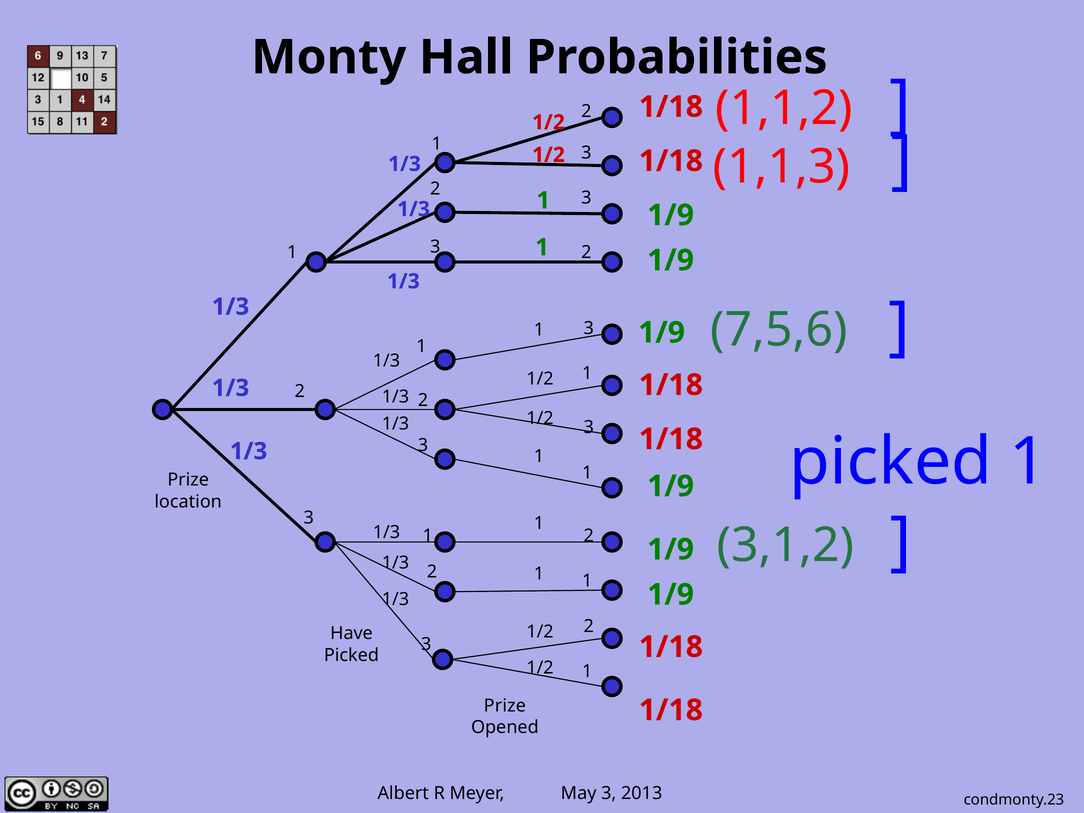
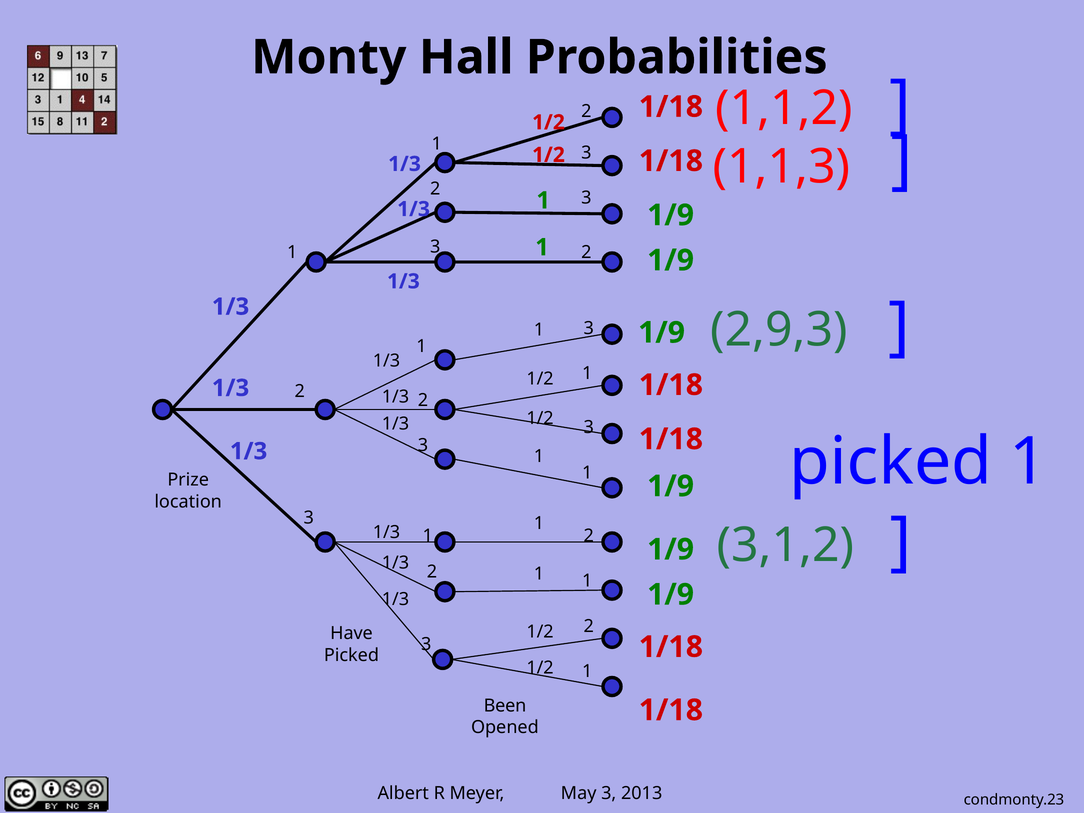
7,5,6: 7,5,6 -> 2,9,3 (779, 330)
Prize: Prize -> Been (505, 706)
